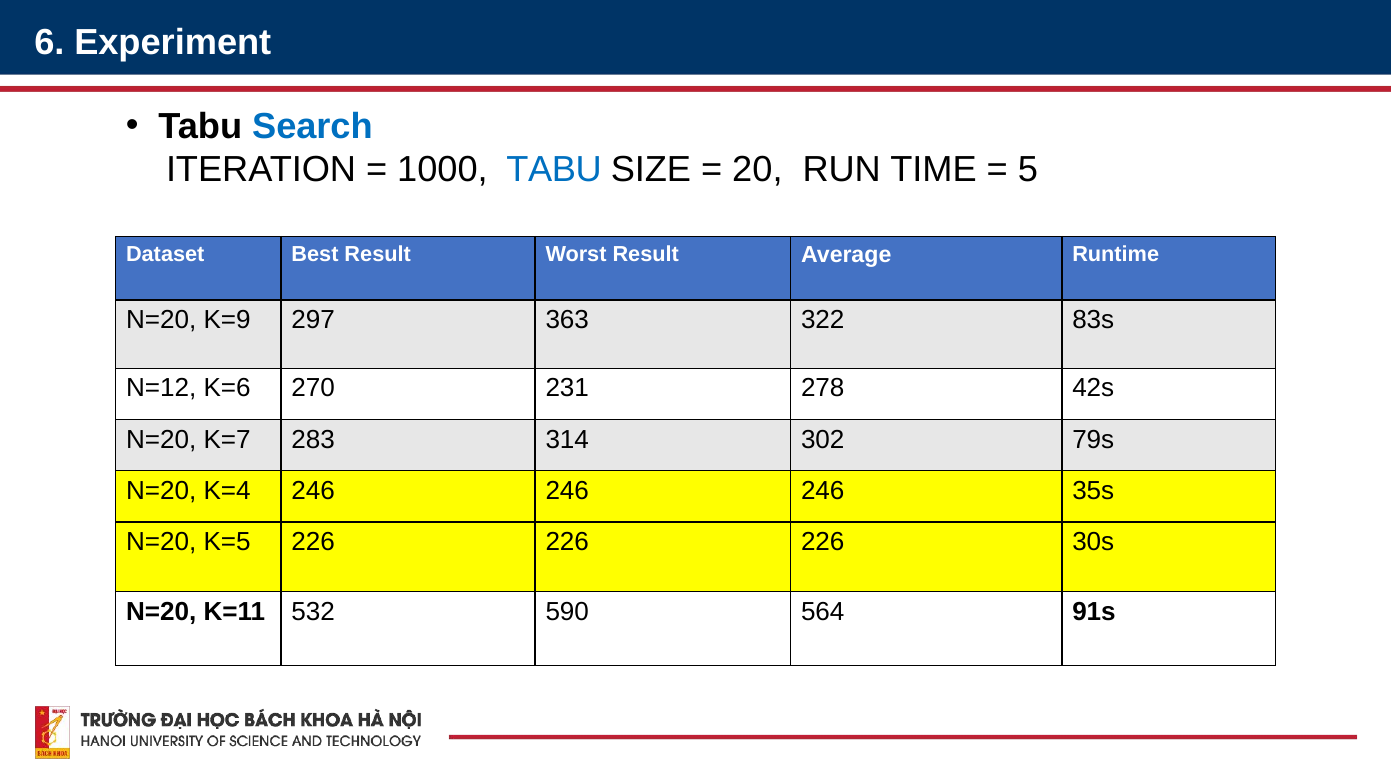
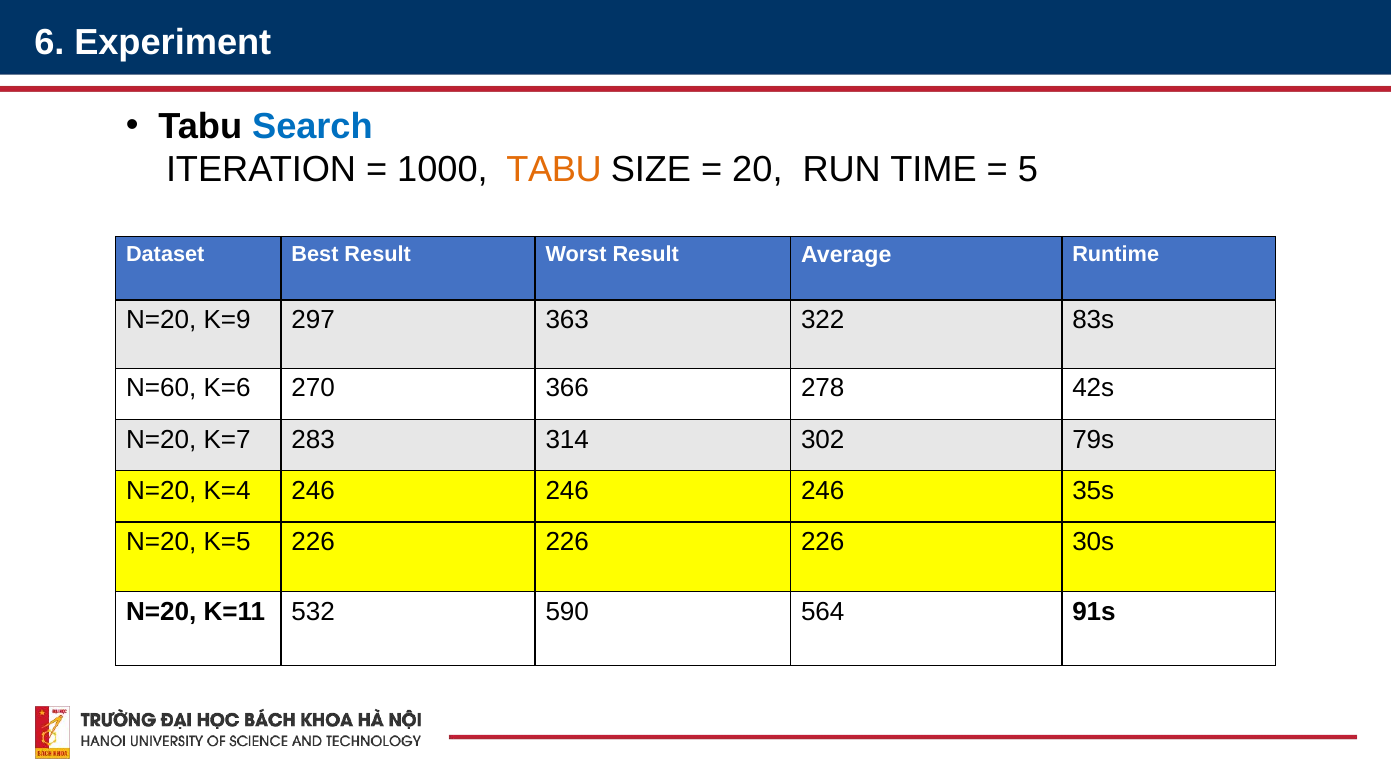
TABU colour: blue -> orange (554, 170)
N=12: N=12 -> N=60 (161, 389)
231: 231 -> 366 (567, 389)
